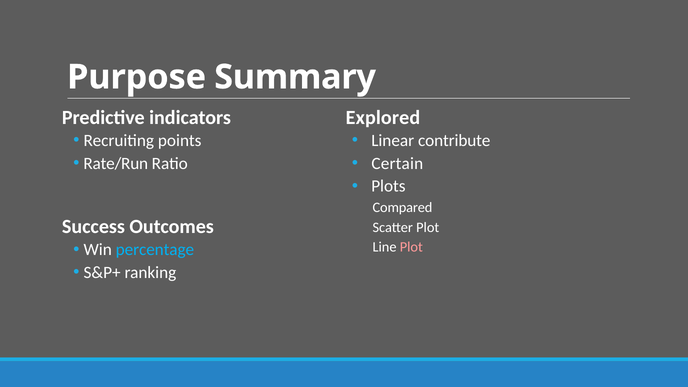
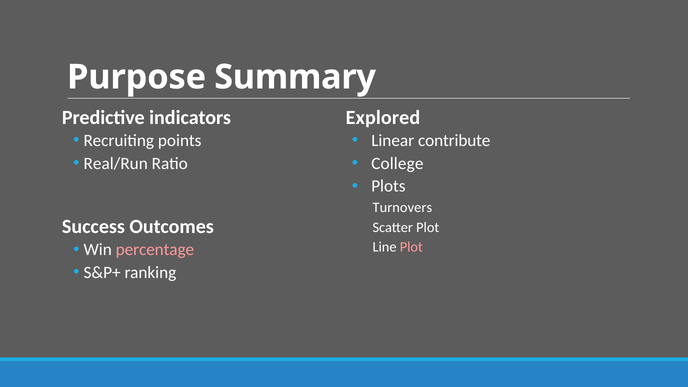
Rate/Run: Rate/Run -> Real/Run (116, 163)
Certain: Certain -> College (397, 163)
Compared: Compared -> Turnovers (402, 208)
percentage colour: light blue -> pink (155, 250)
